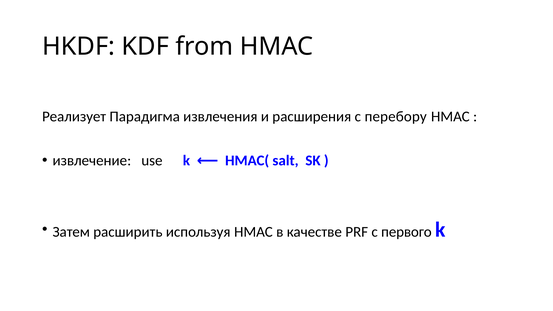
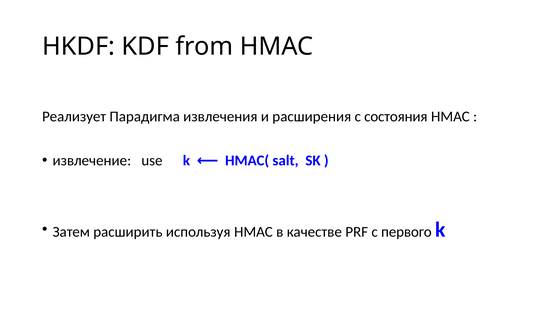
перебору: перебору -> состояния (396, 117)
